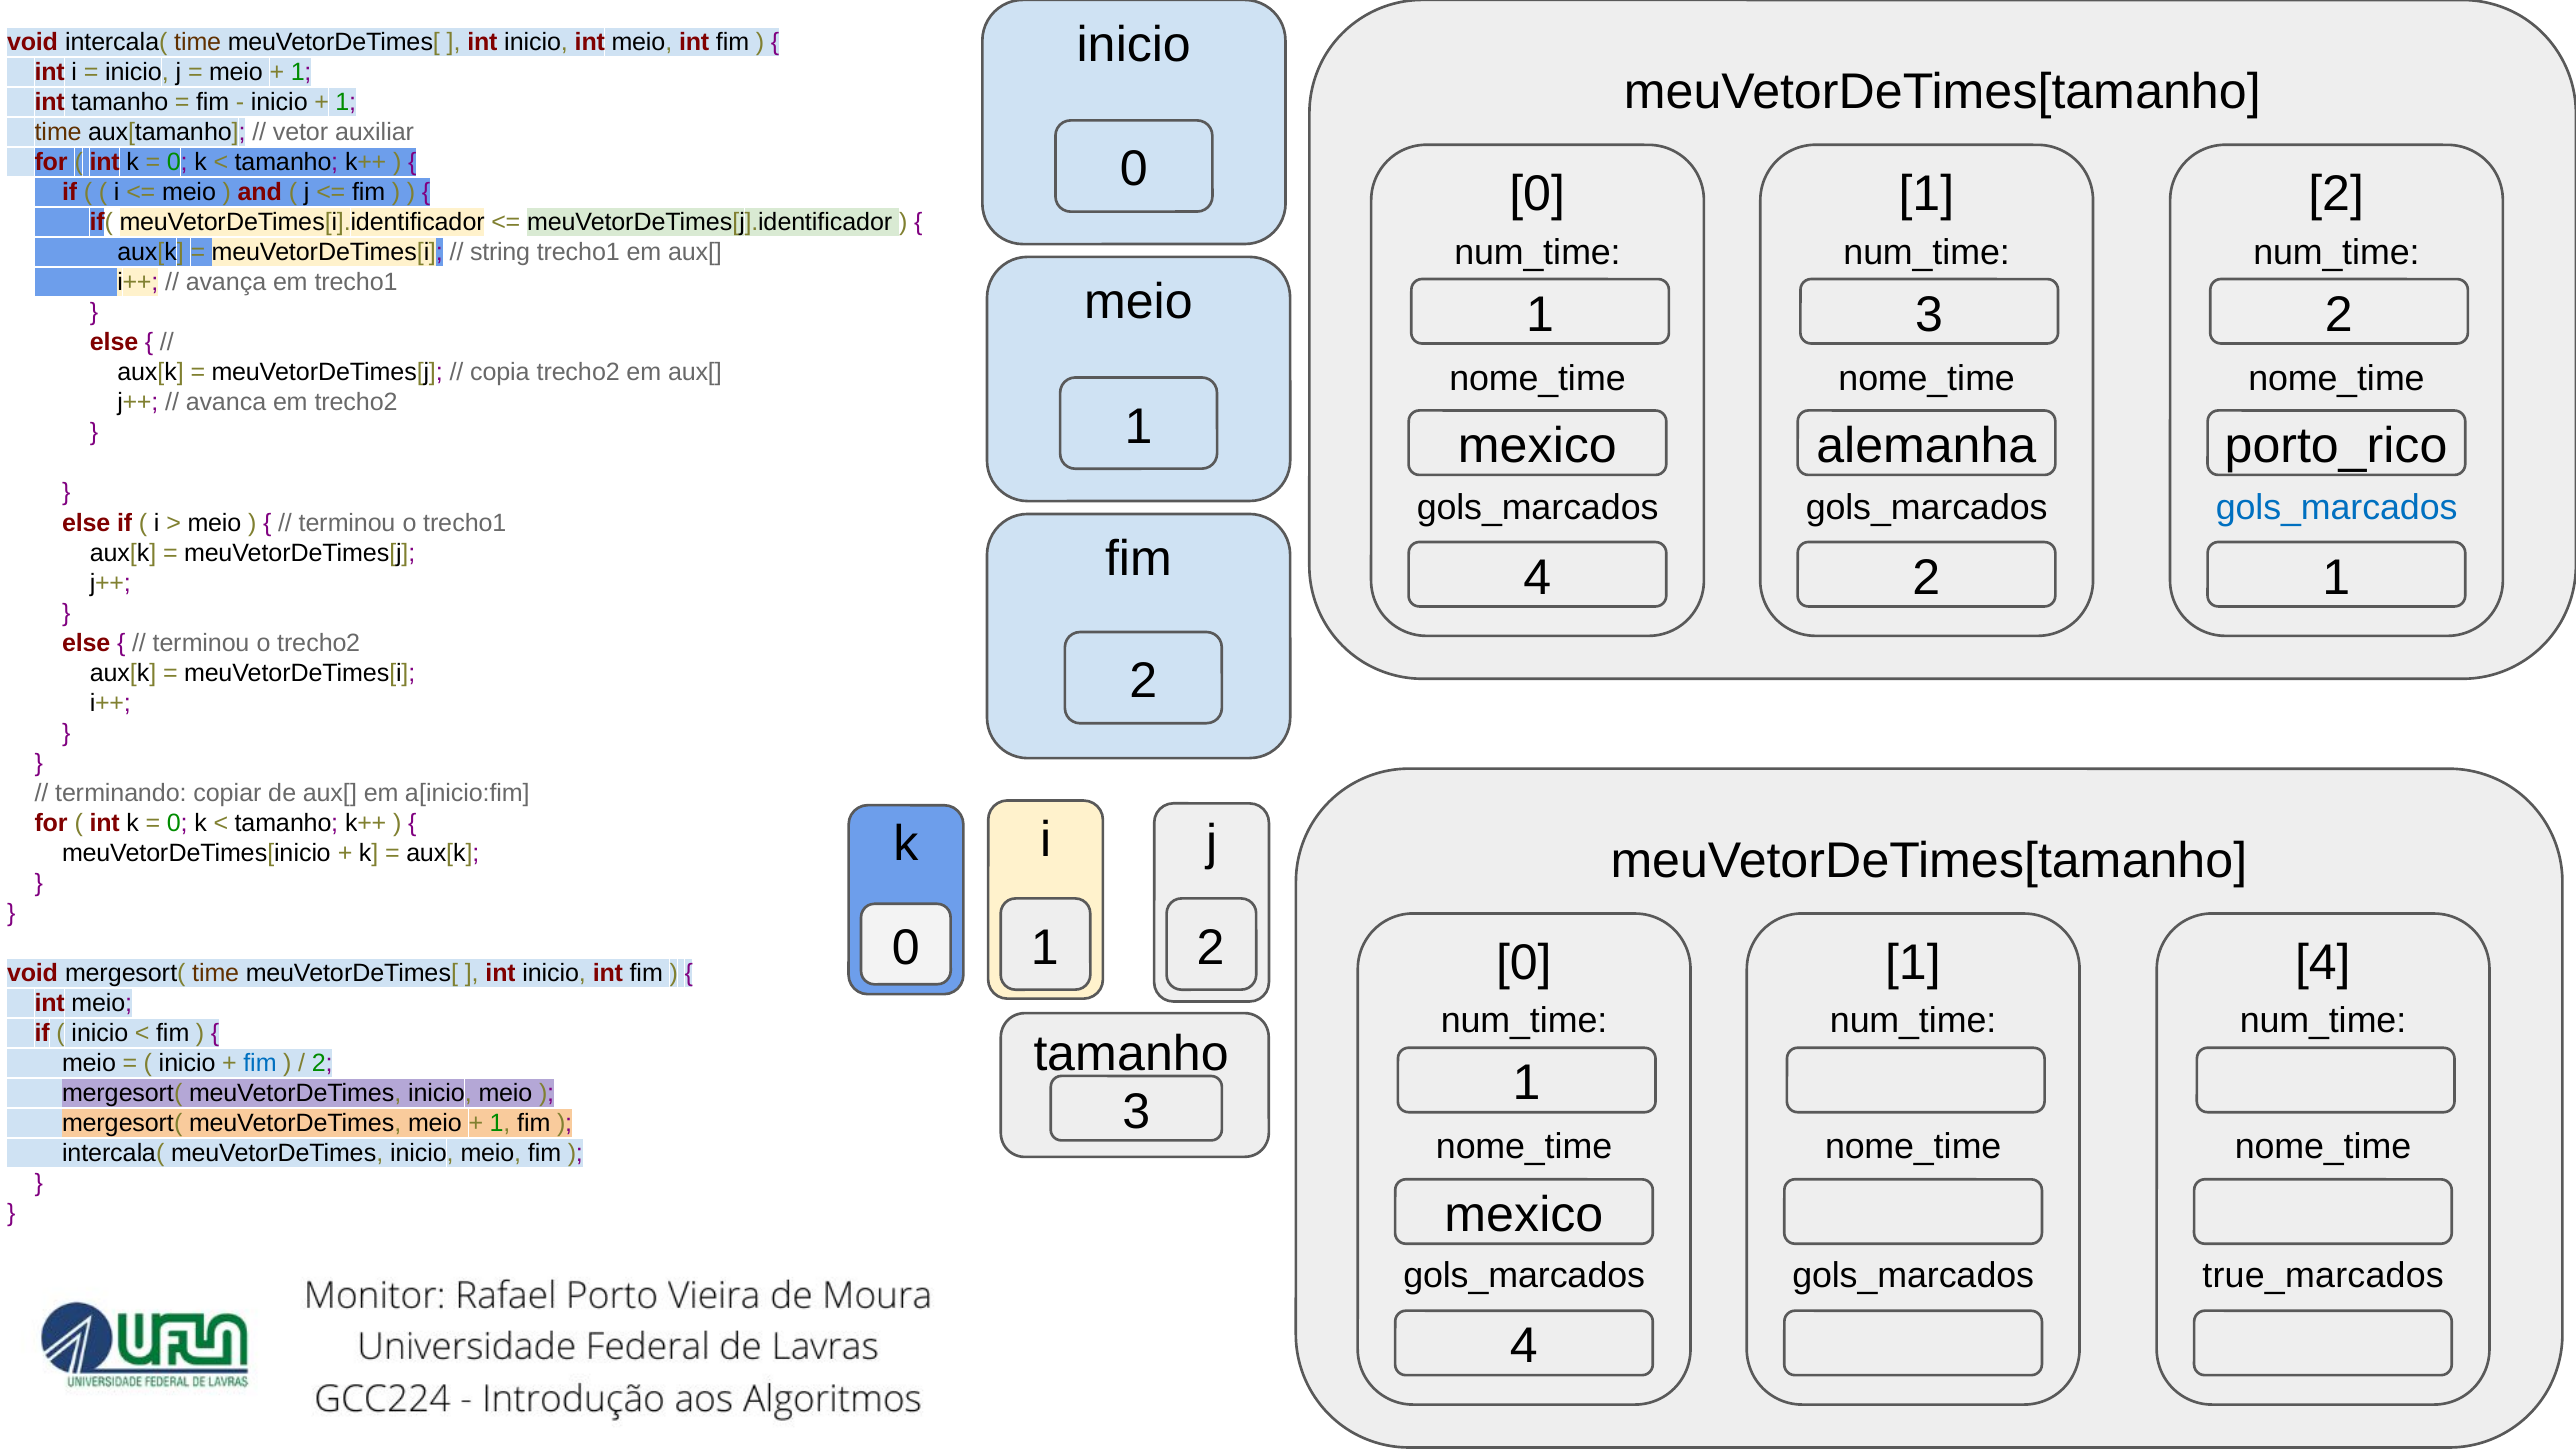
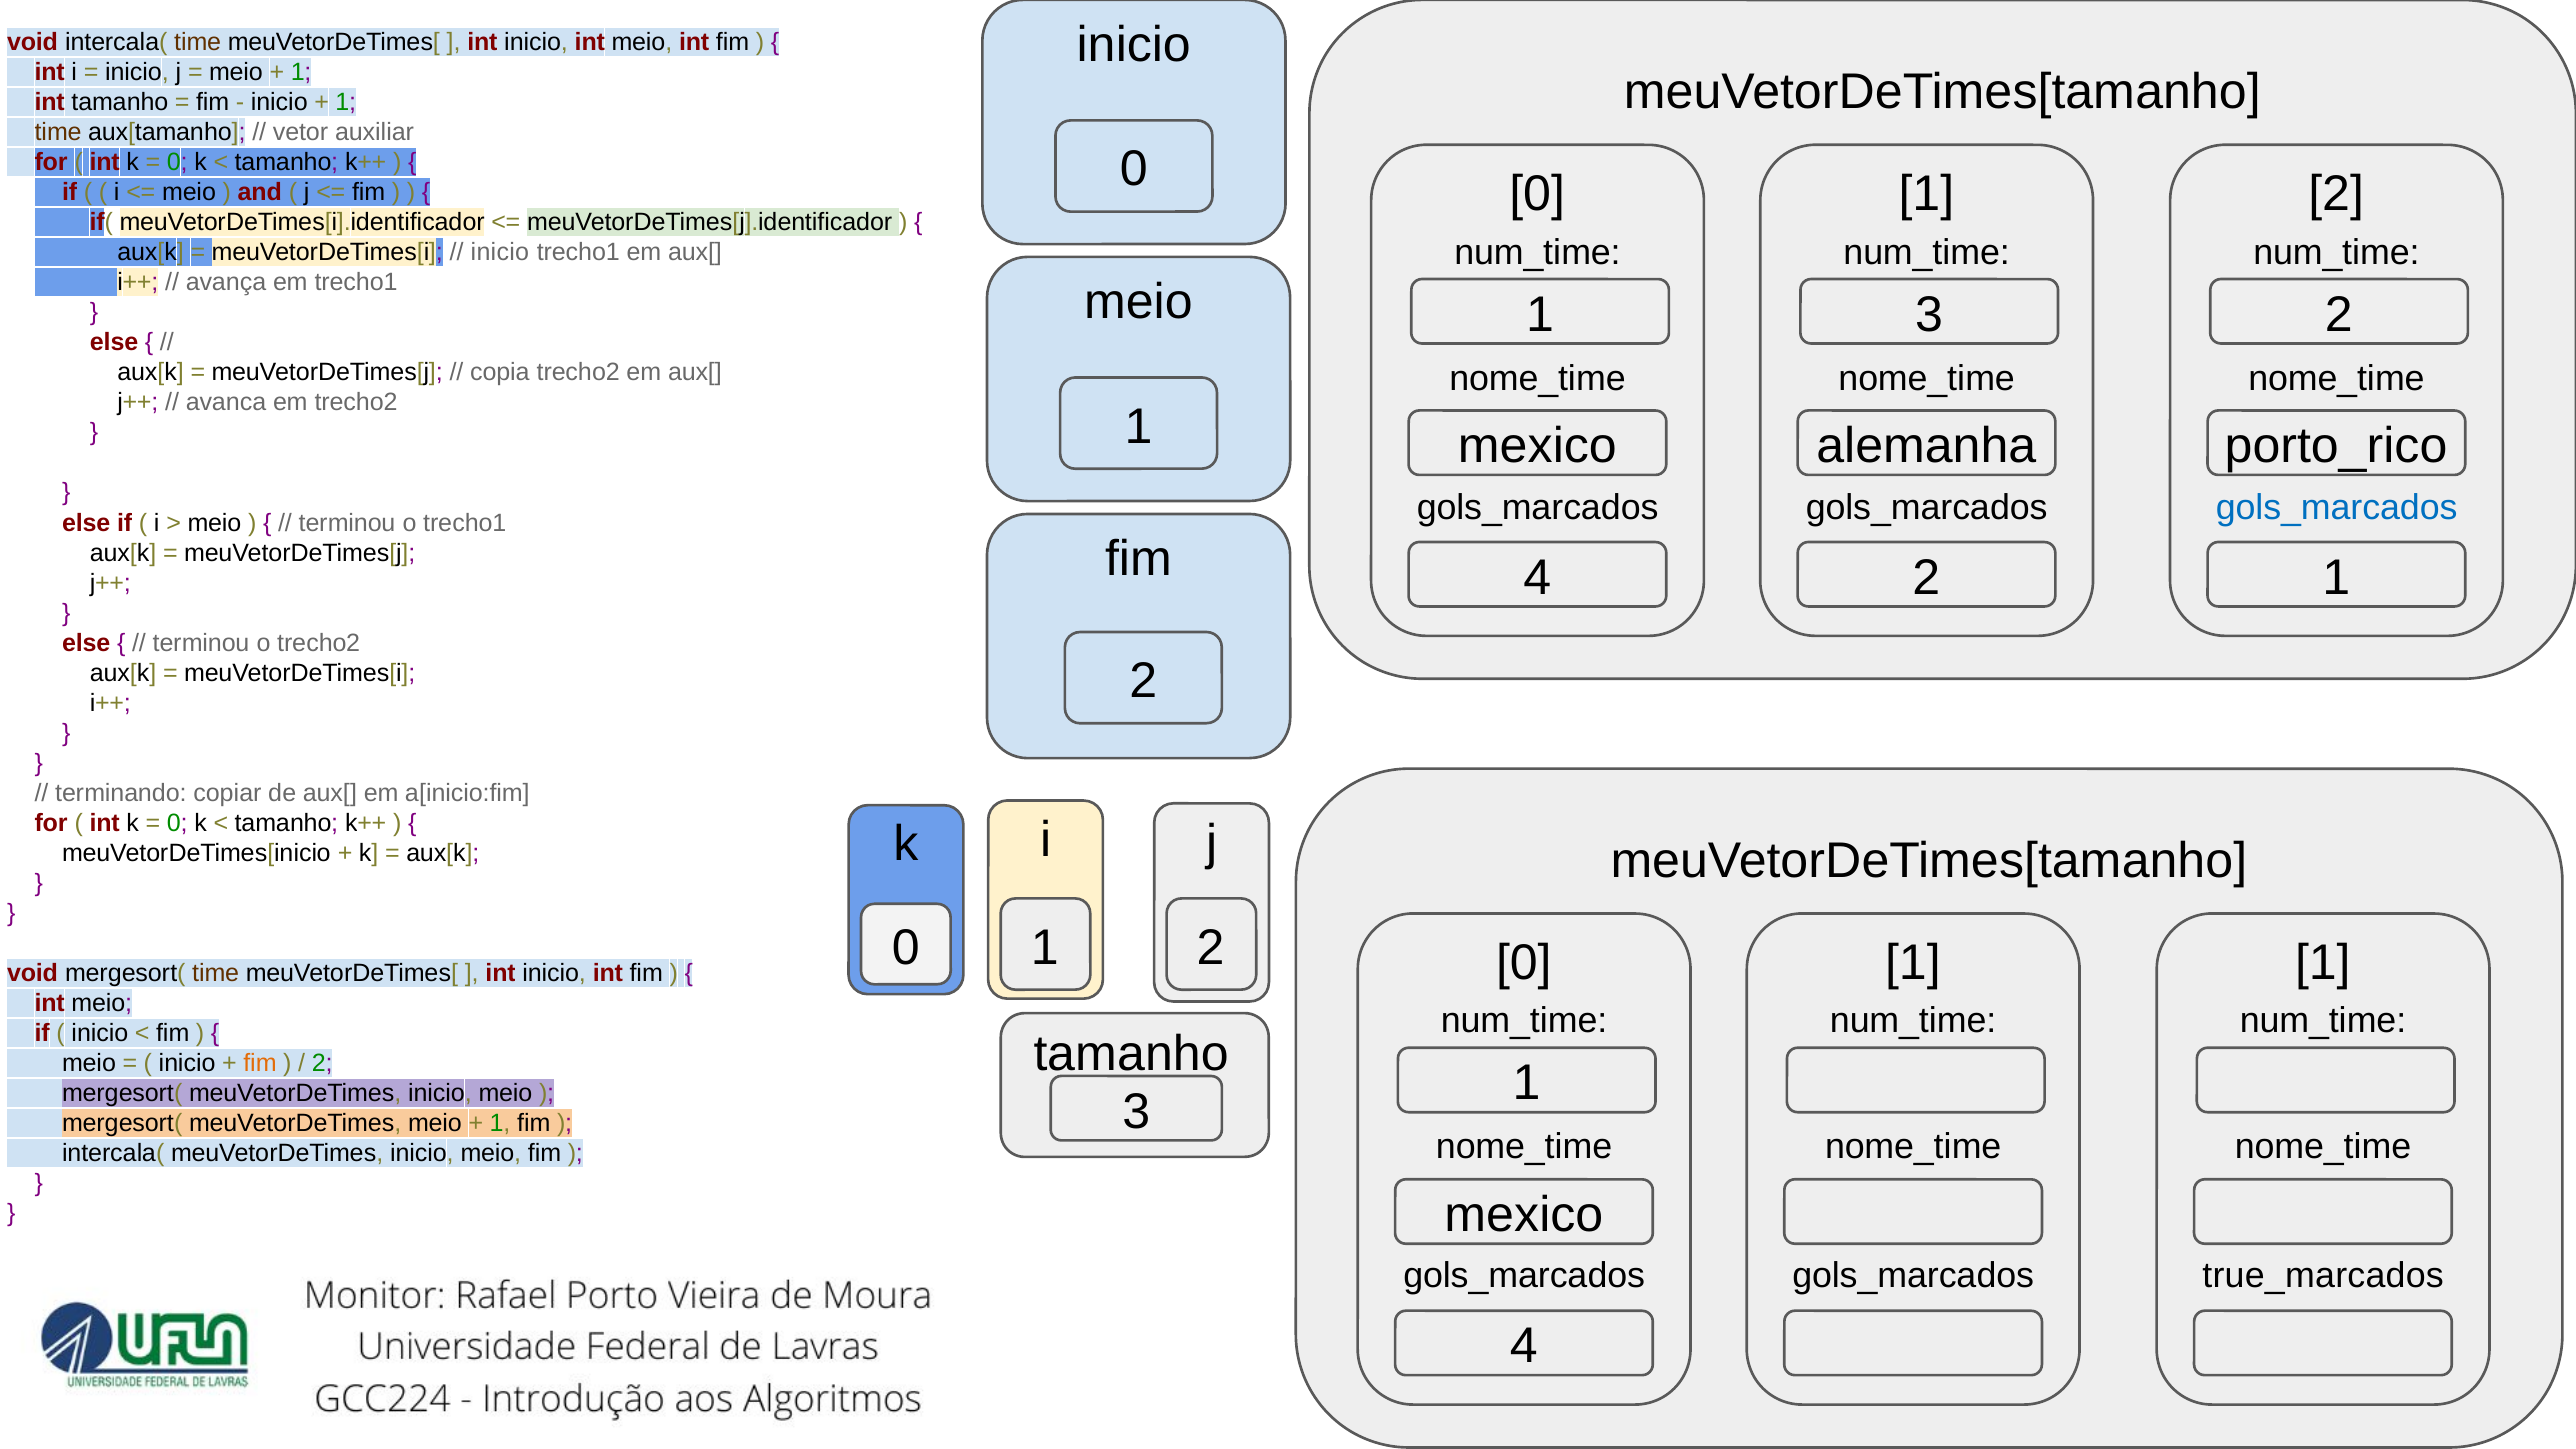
string: string -> inicio (500, 253)
4: 4 -> 1 (2323, 963)
fim colour: blue -> orange (260, 1063)
